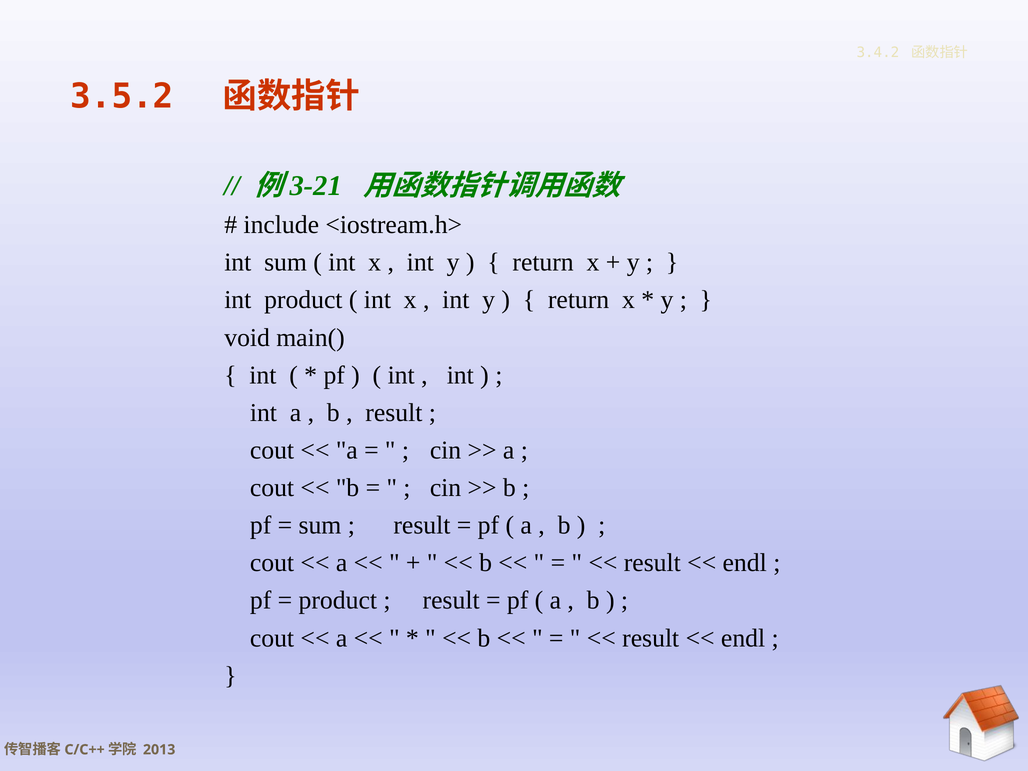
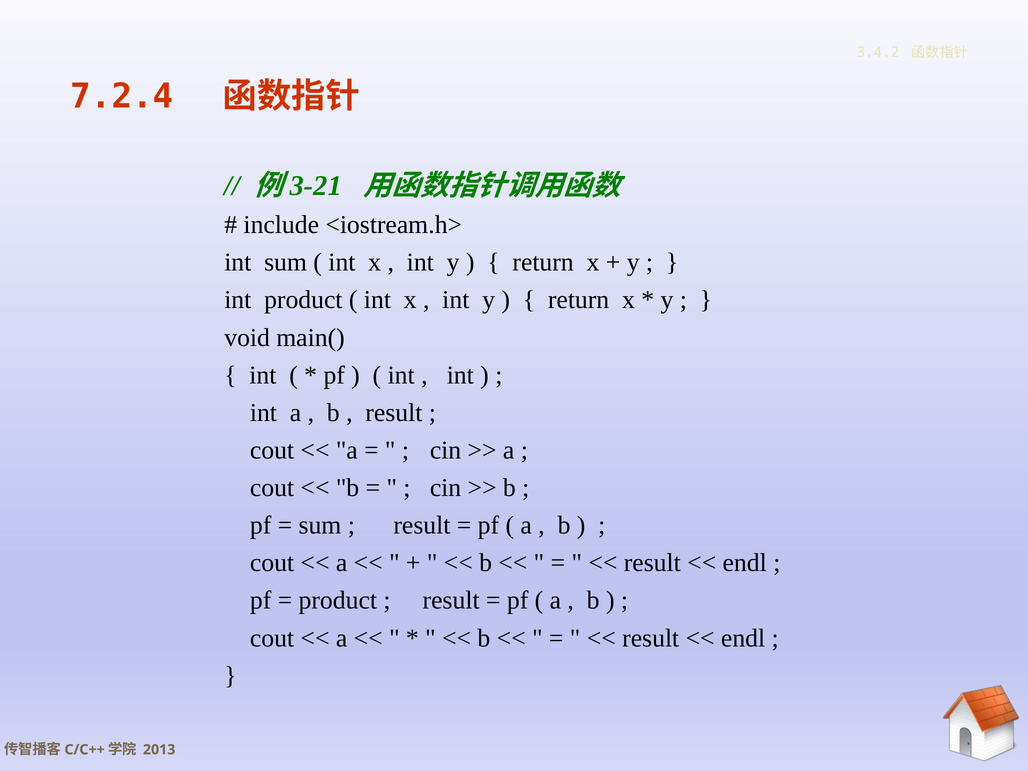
3.5.2: 3.5.2 -> 7.2.4 (122, 97)
